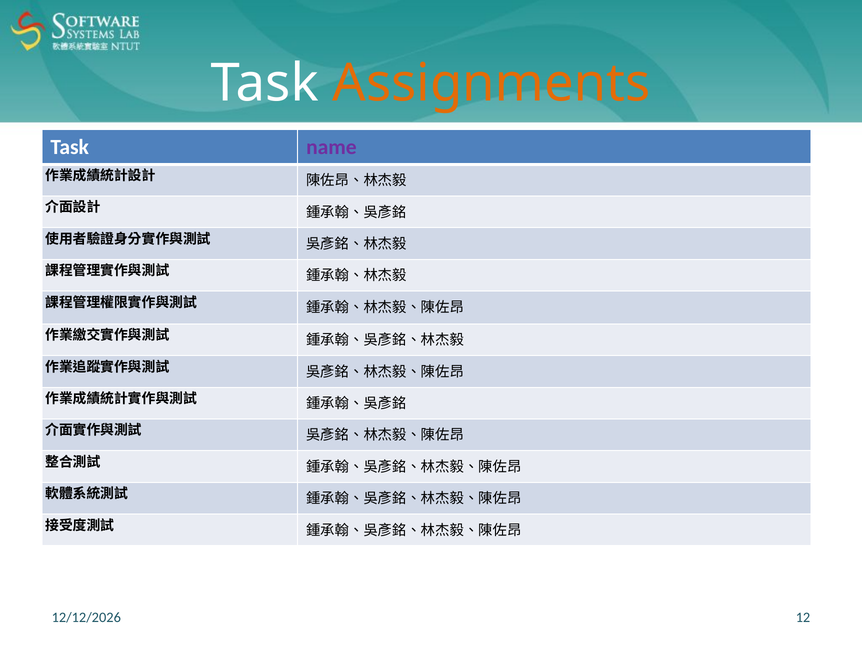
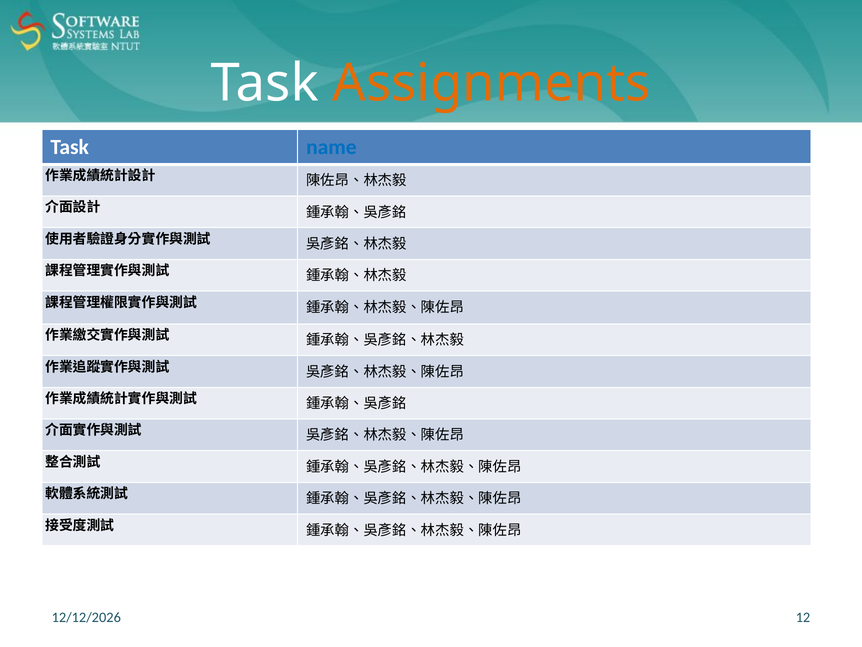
name colour: purple -> blue (331, 147)
